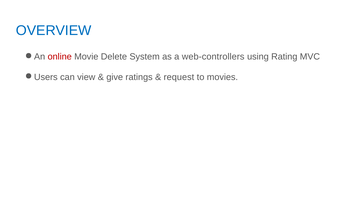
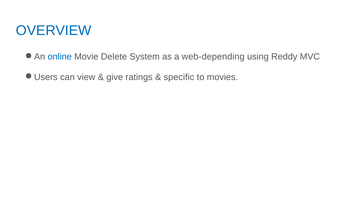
online colour: red -> blue (60, 57)
web-controllers: web-controllers -> web-depending (213, 57)
Rating: Rating -> Reddy (284, 57)
request: request -> specific (179, 77)
